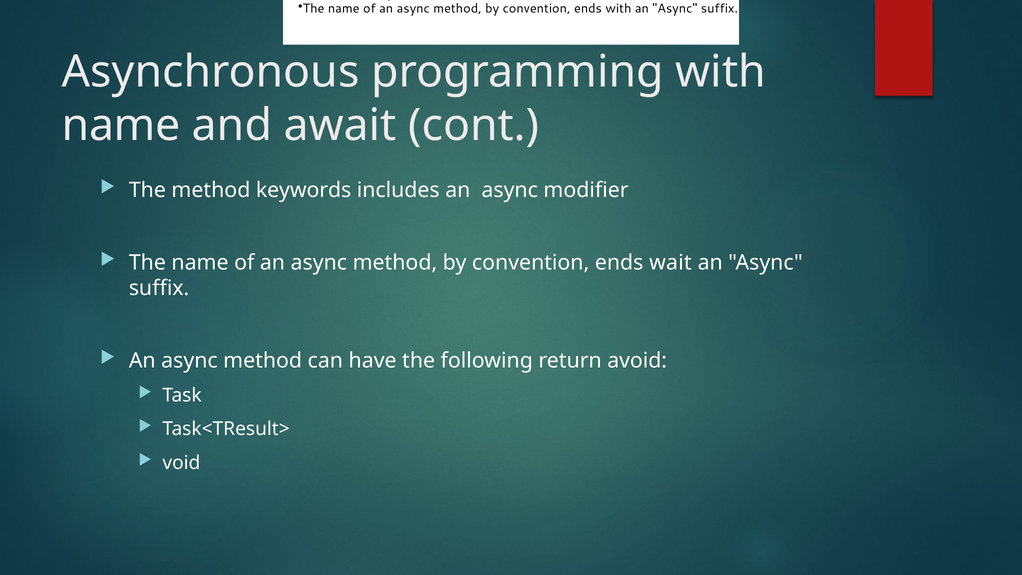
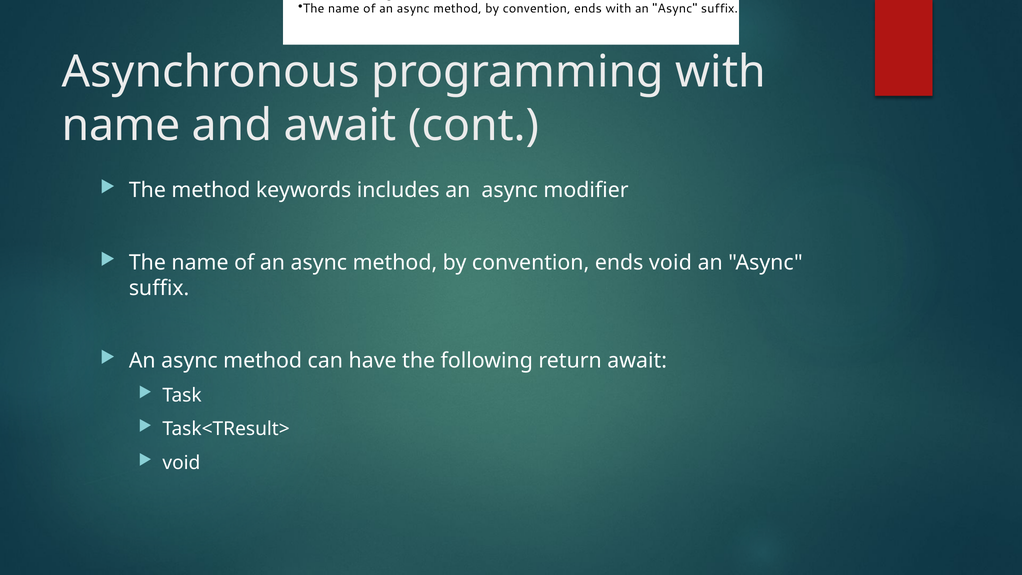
ends wait: wait -> void (670, 263)
return avoid: avoid -> await (637, 361)
